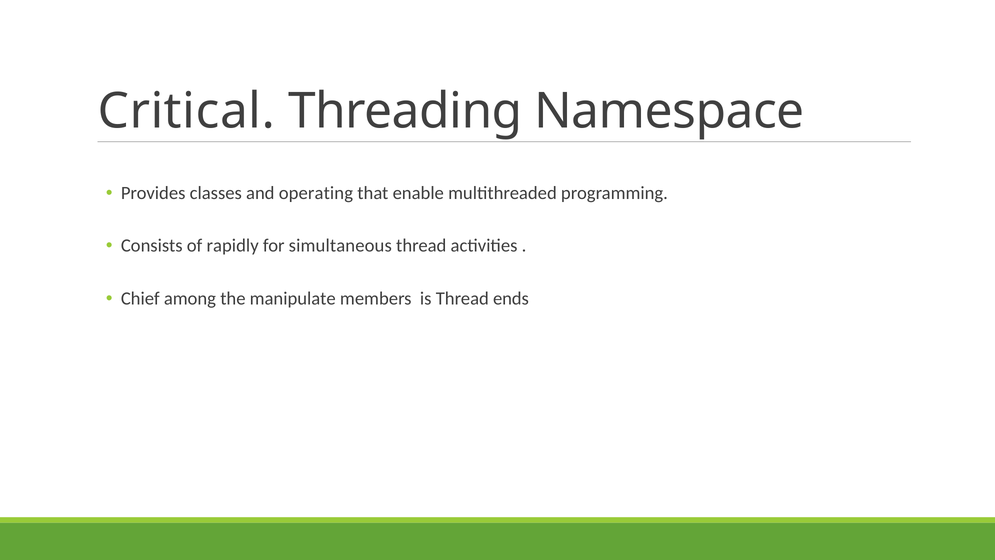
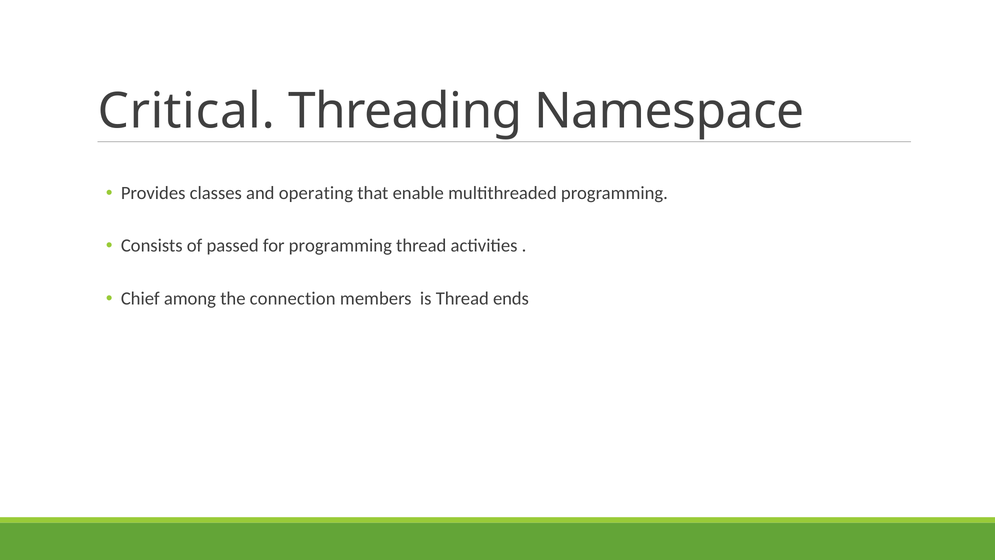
rapidly: rapidly -> passed (233, 246)
for simultaneous: simultaneous -> programming (340, 246)
manipulate: manipulate -> connection (293, 298)
